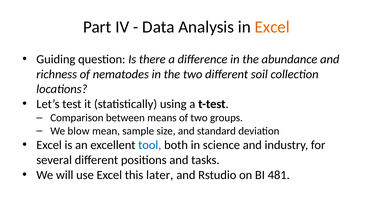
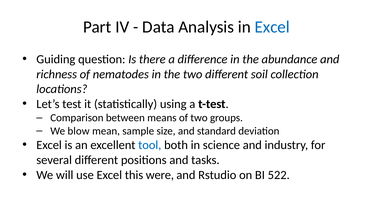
Excel colour: orange -> blue (272, 27)
later: later -> were (160, 175)
481: 481 -> 522 (279, 175)
